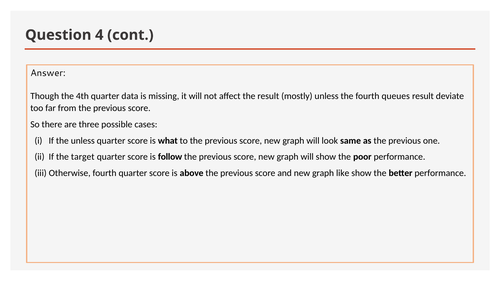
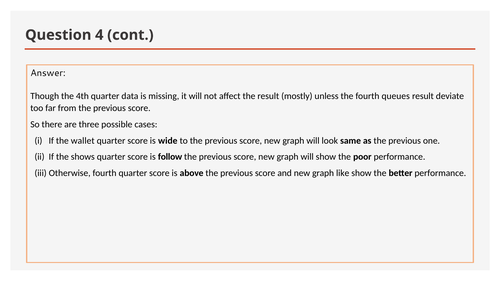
the unless: unless -> wallet (83, 141)
what: what -> wide (168, 141)
target: target -> shows (83, 157)
